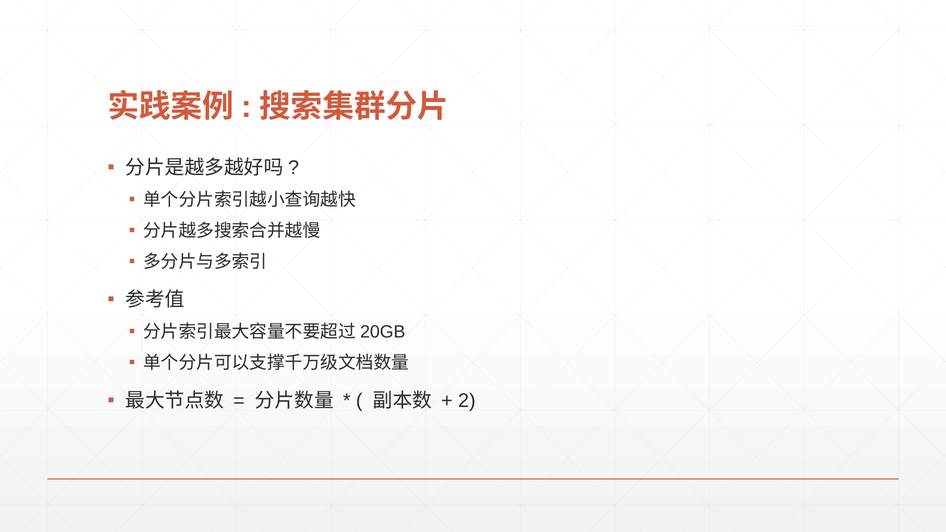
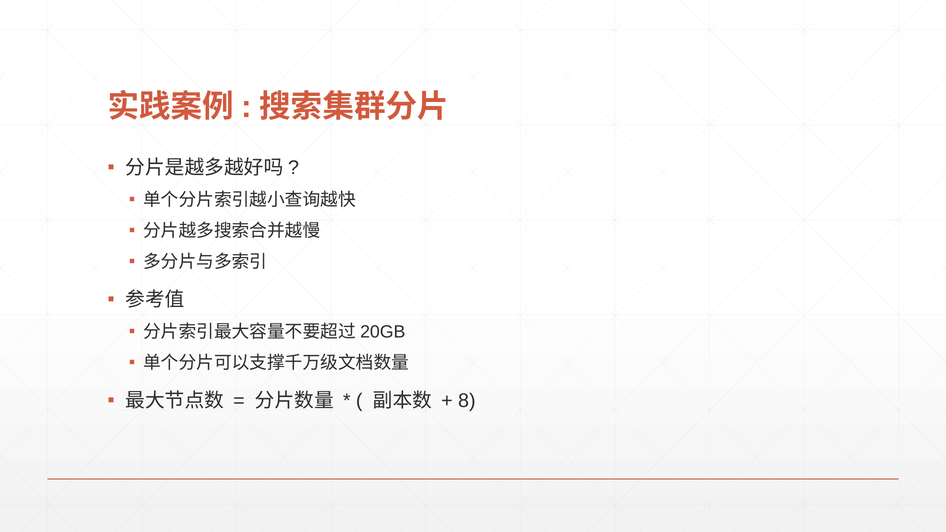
2: 2 -> 8 (467, 401)
